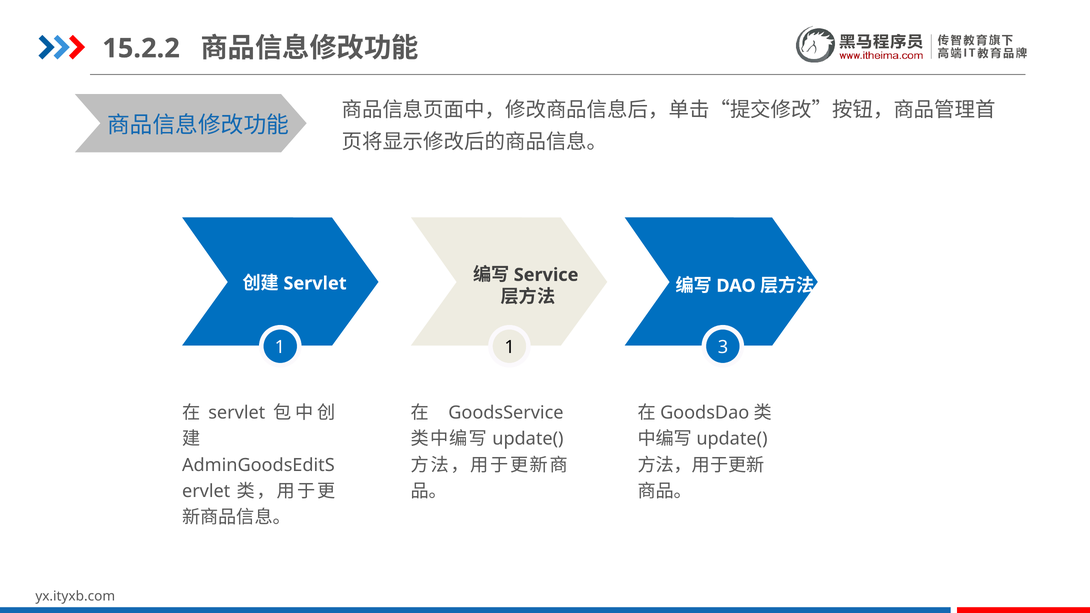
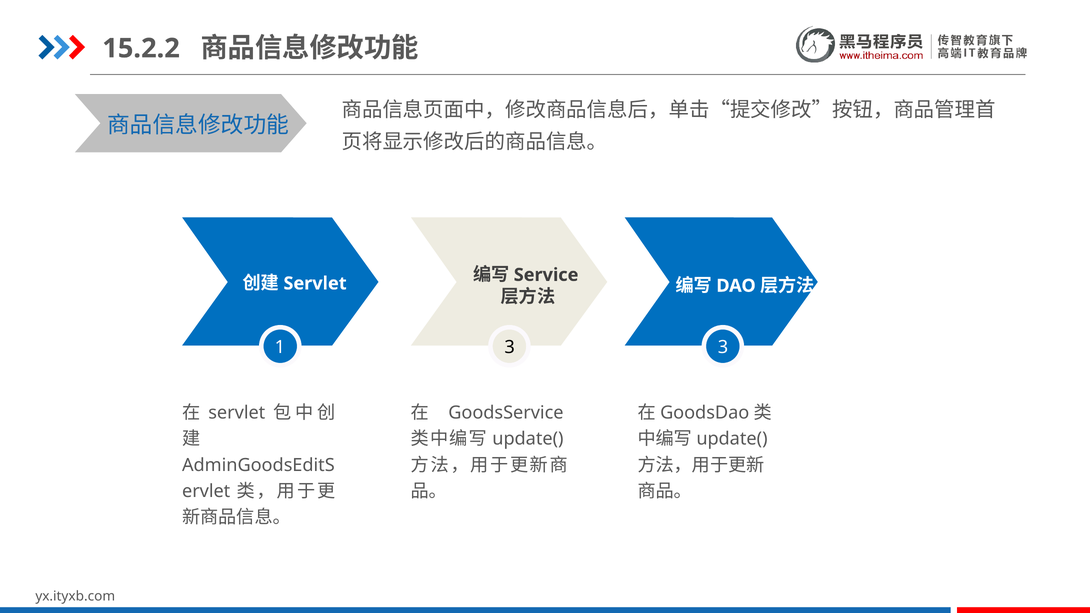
1 1: 1 -> 3 (510, 348)
